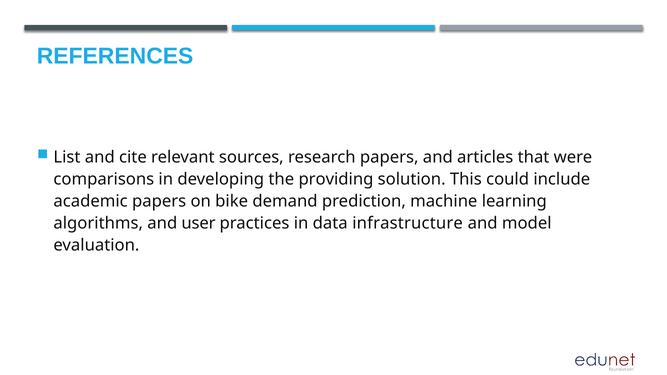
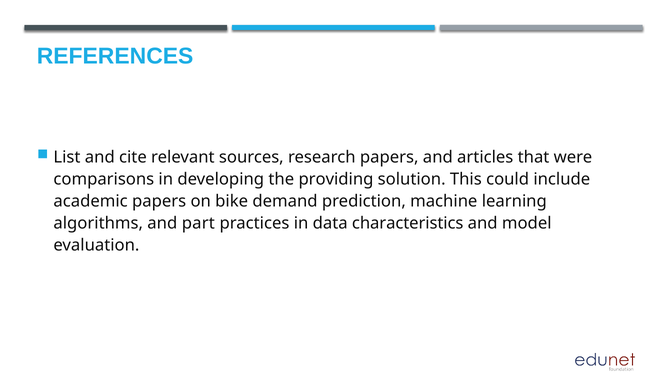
user: user -> part (198, 223)
infrastructure: infrastructure -> characteristics (408, 223)
